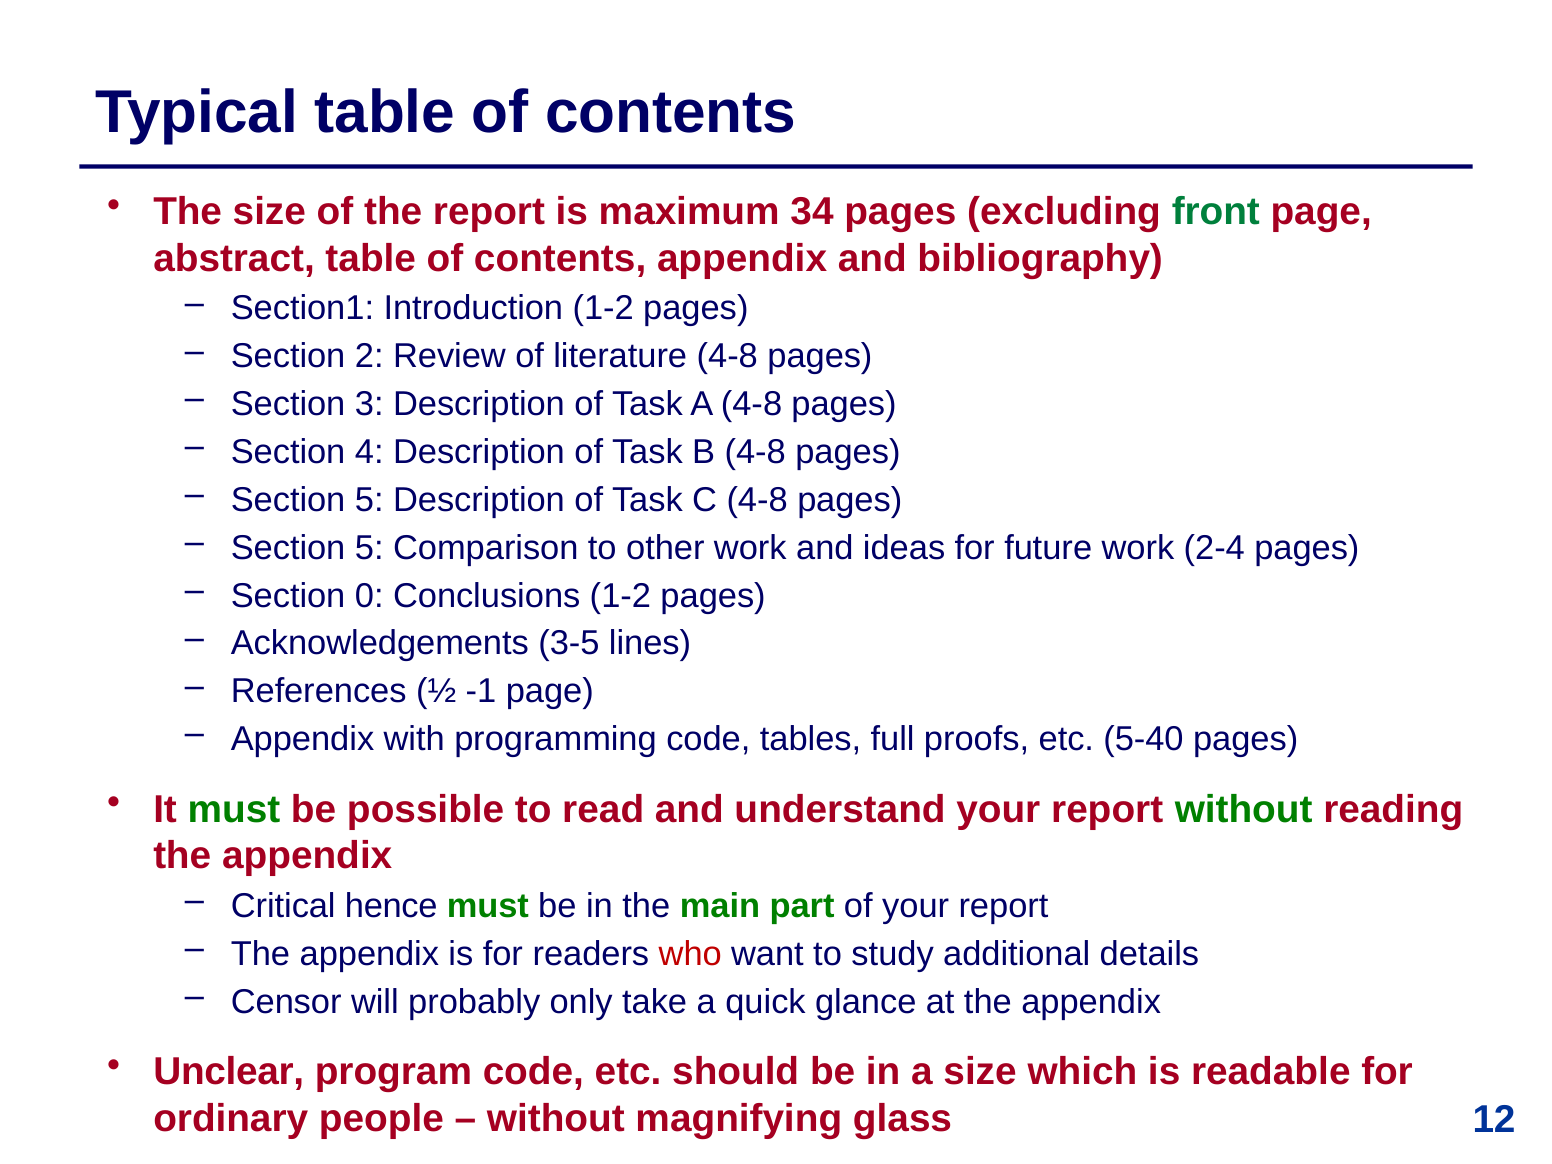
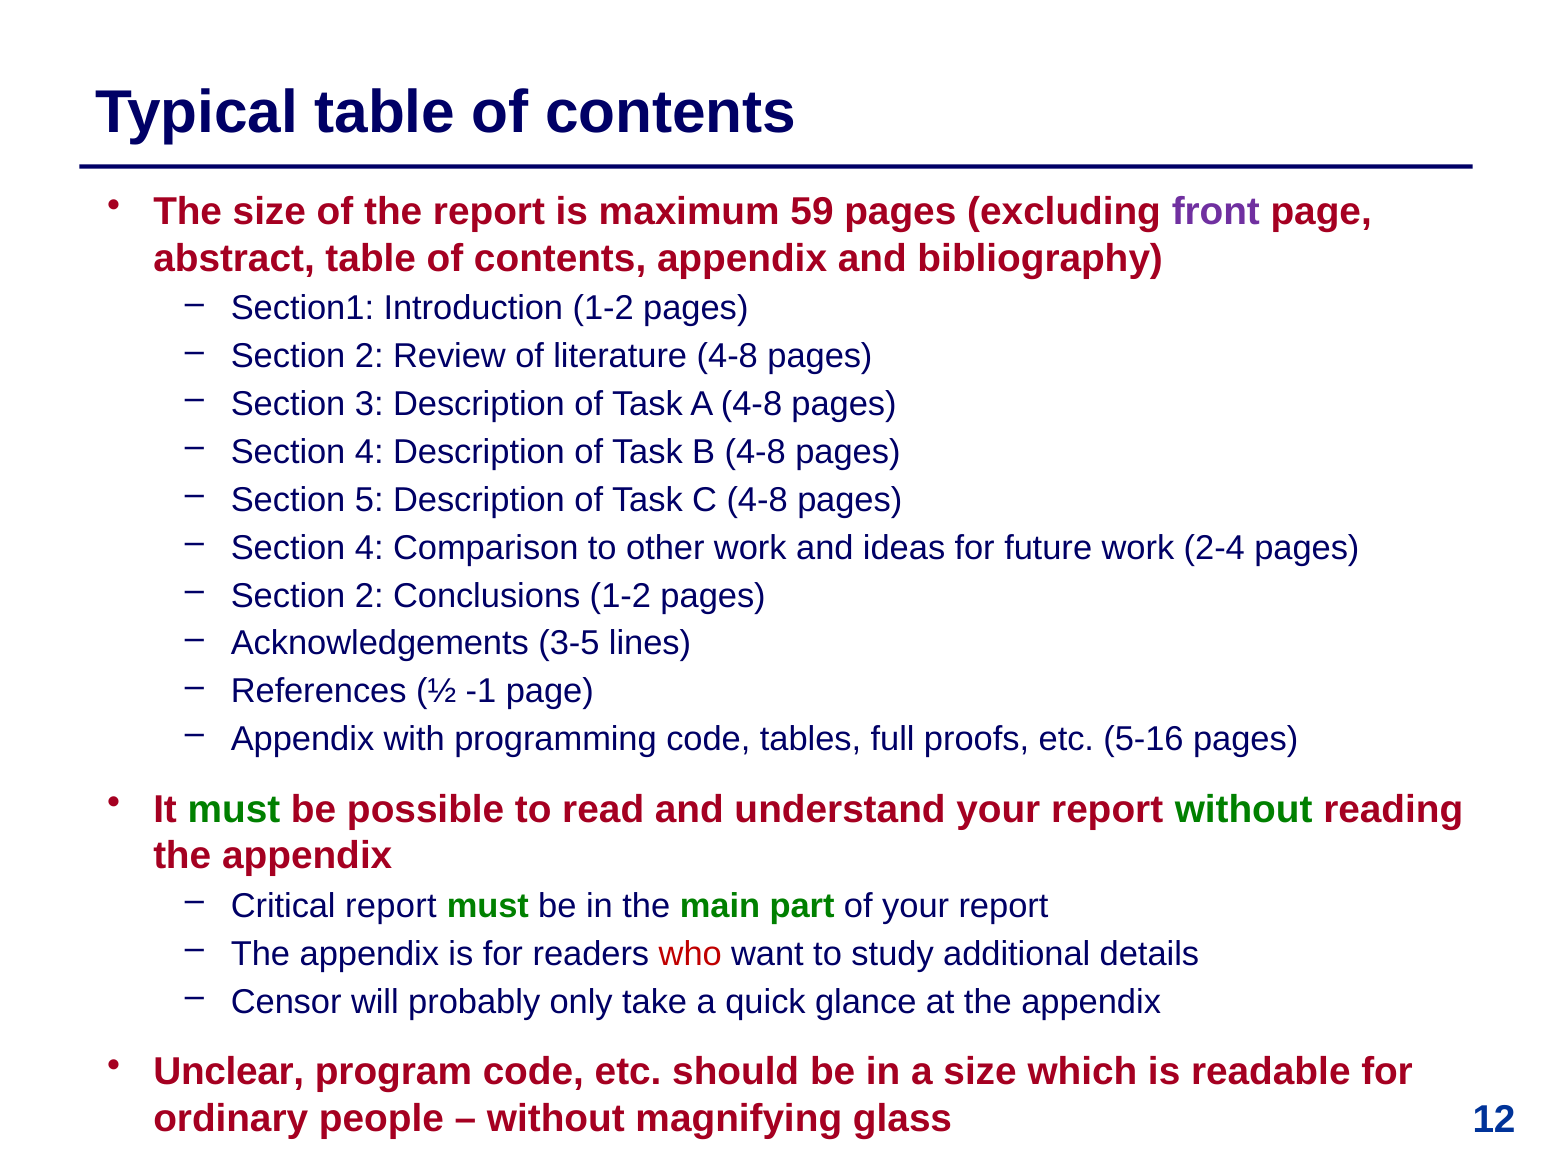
34: 34 -> 59 (812, 212)
front colour: green -> purple (1216, 212)
5: 5 -> 4 (369, 548)
0: 0 -> 2 (369, 596)
5-40: 5-40 -> 5-16 (1144, 739)
Critical hence: hence -> report (391, 906)
